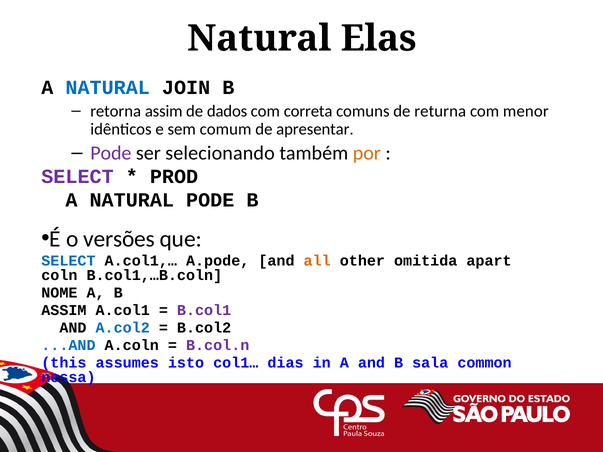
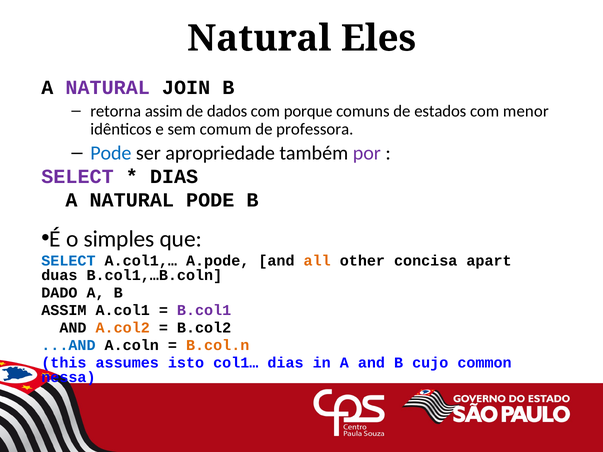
Elas: Elas -> Eles (379, 38)
NATURAL colour: blue -> purple (108, 88)
correta: correta -> porque (308, 111)
returna: returna -> estados (440, 111)
apresentar: apresentar -> professora (315, 129)
Pode colour: purple -> blue (111, 153)
selecionando: selecionando -> apropriedade (220, 153)
por colour: orange -> purple (367, 153)
PROD: PROD -> DIAS (174, 177)
versões: versões -> simples (119, 239)
omitida: omitida -> concisa (426, 261)
coln: coln -> duas (59, 276)
NOME: NOME -> DADO (59, 293)
A.col2 colour: blue -> orange (123, 328)
B.col.n colour: purple -> orange (218, 346)
sala: sala -> cujo (430, 363)
